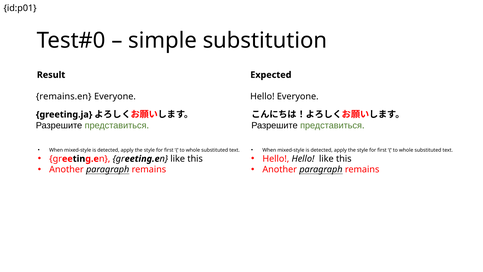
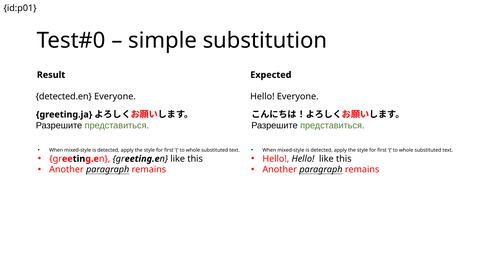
remains.en: remains.en -> detected.en (64, 96)
